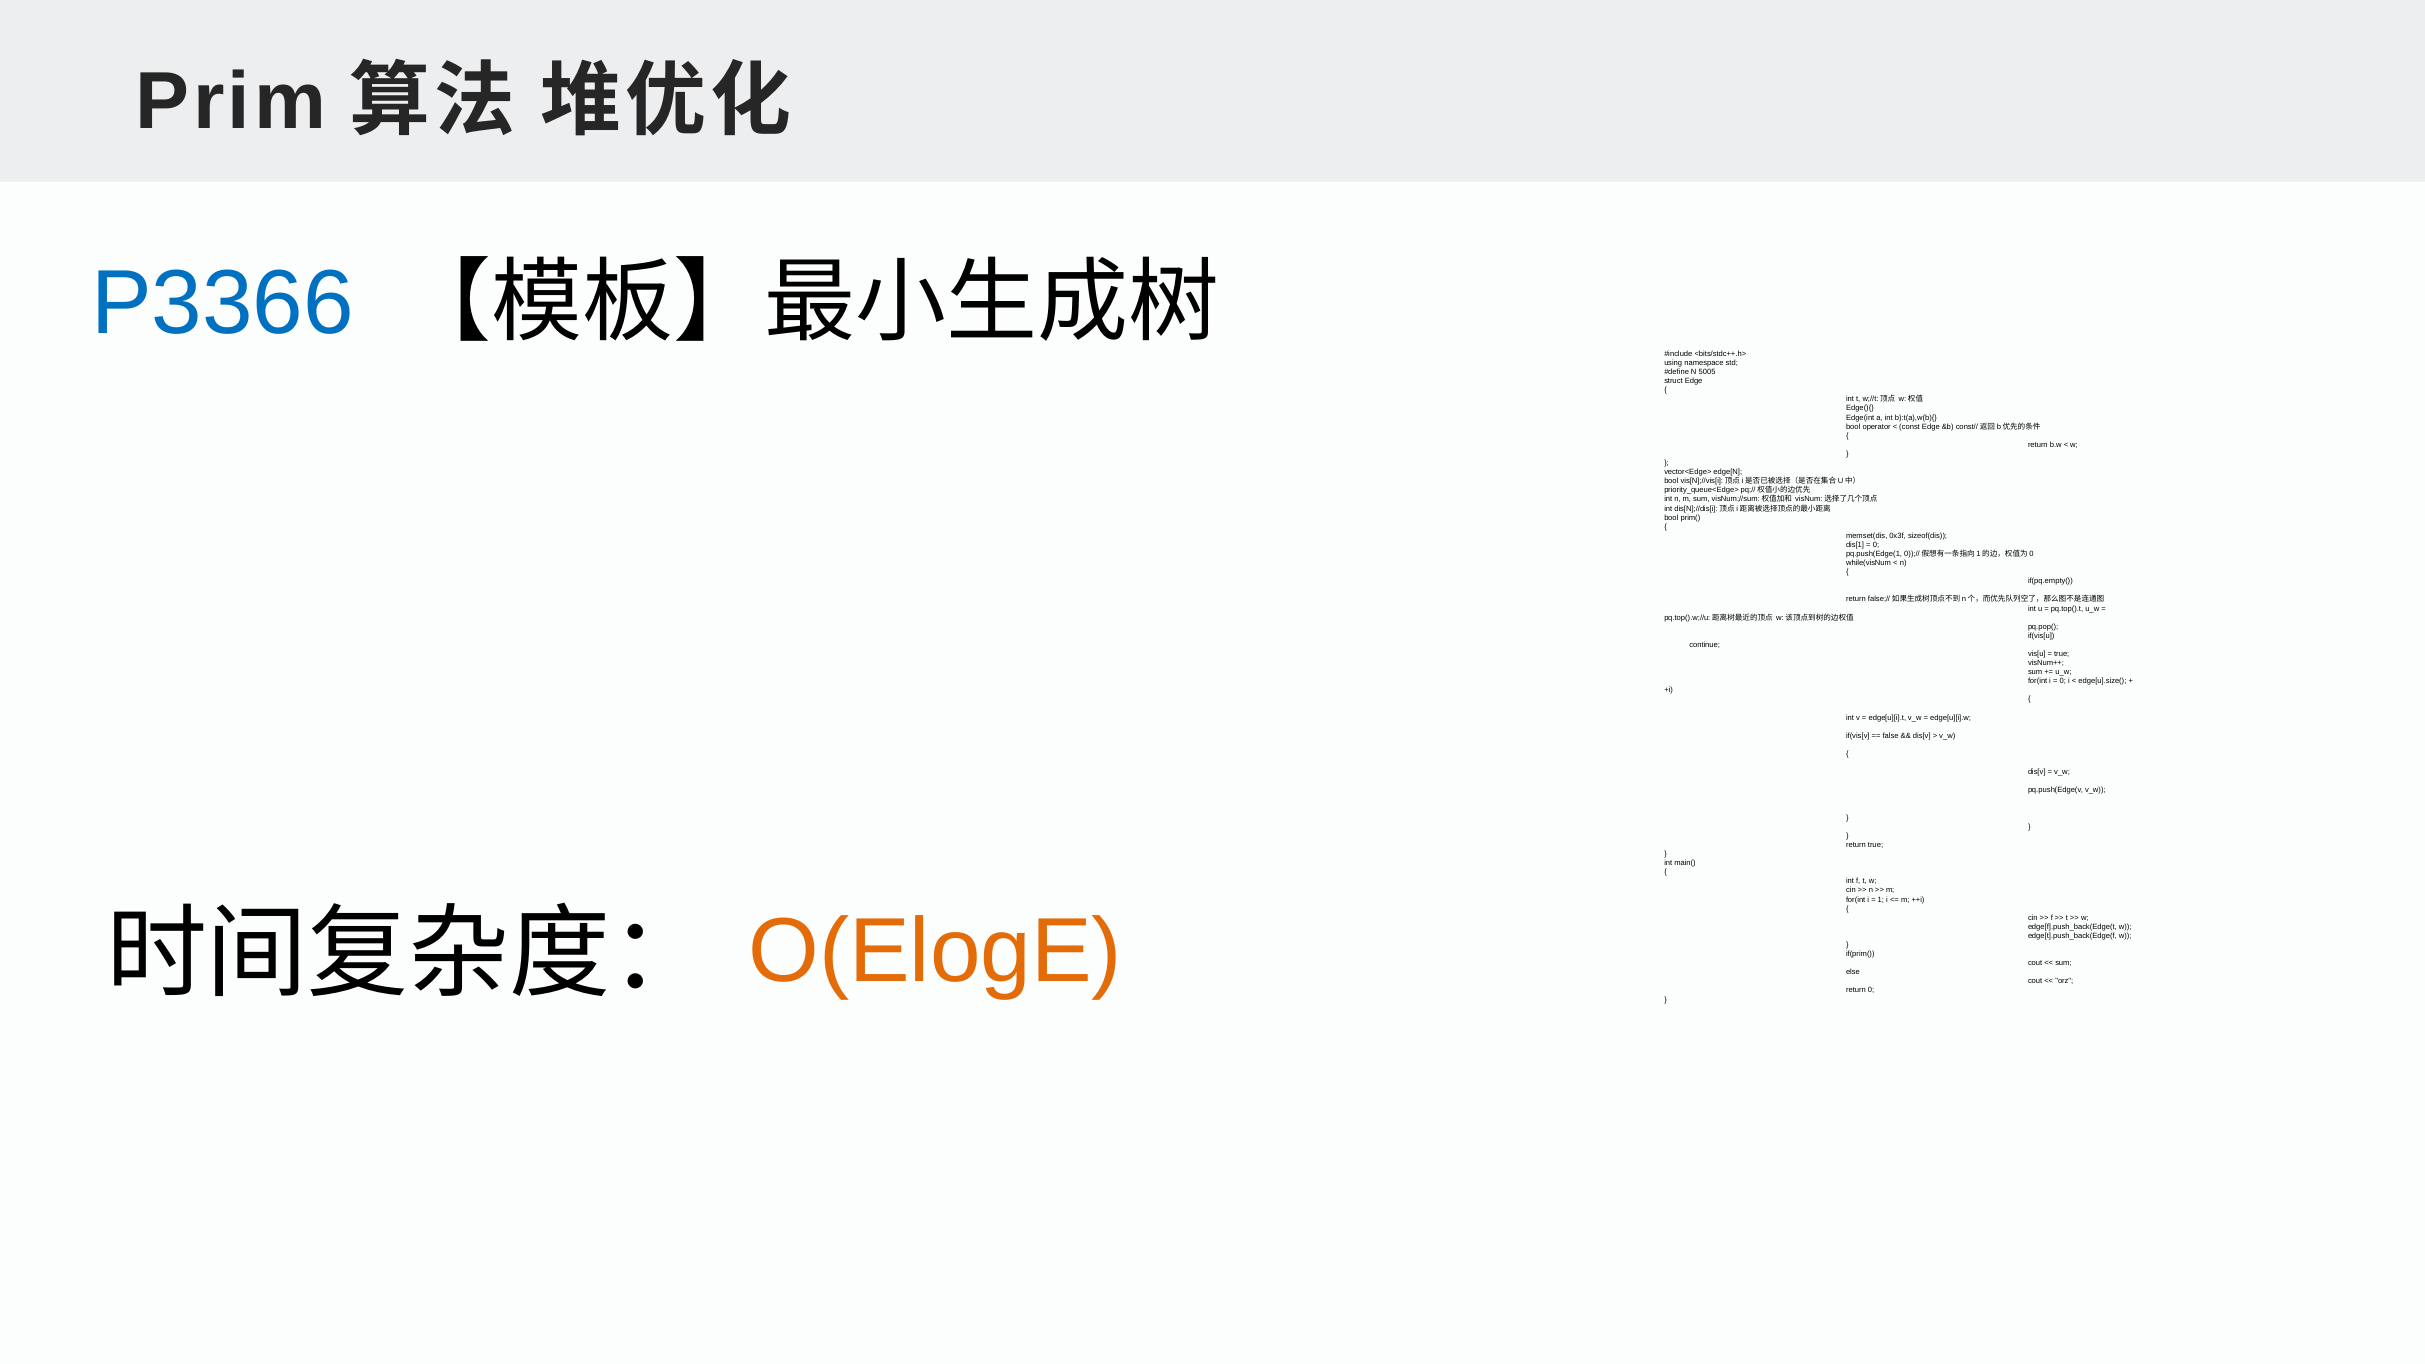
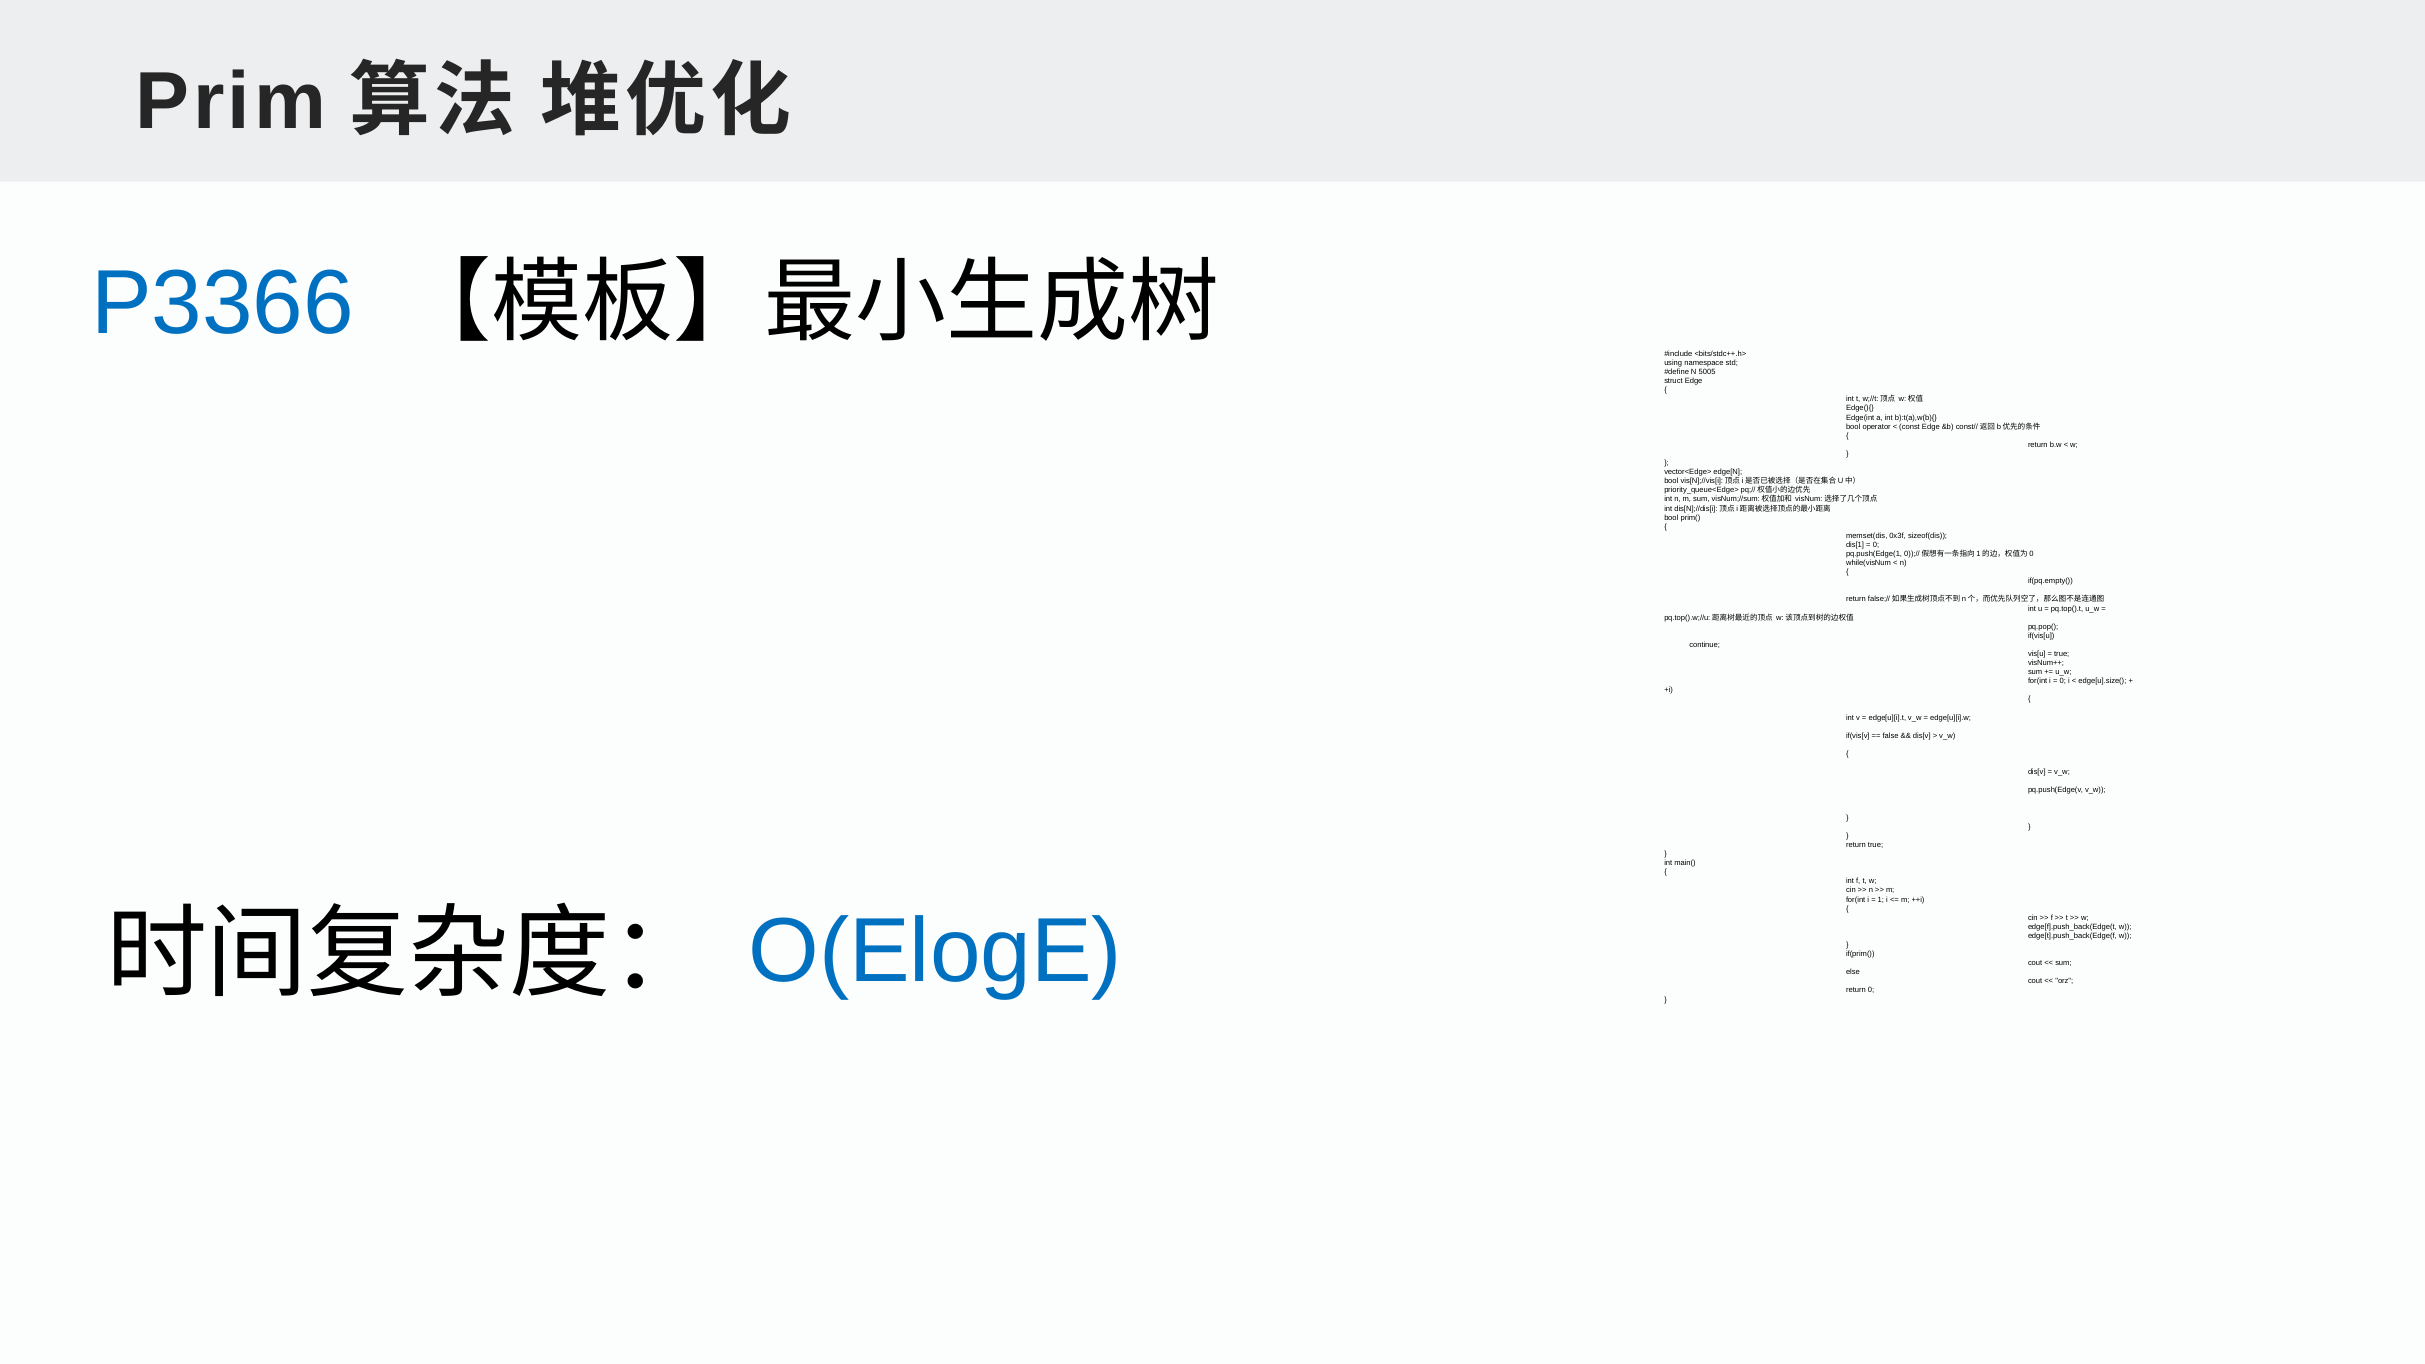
O(ElogE colour: orange -> blue (935, 952)
